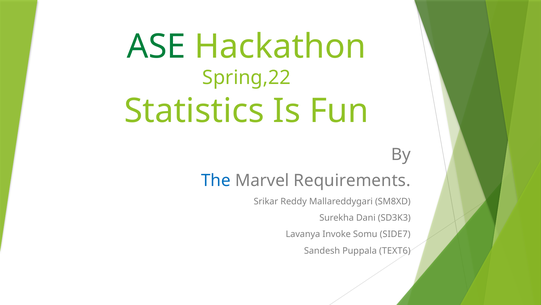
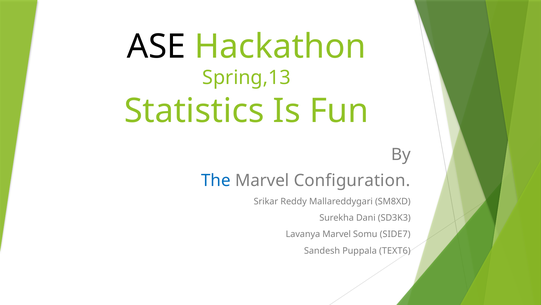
ASE colour: green -> black (156, 46)
Spring,22: Spring,22 -> Spring,13 (246, 78)
Requirements: Requirements -> Configuration (352, 180)
Lavanya Invoke: Invoke -> Marvel (337, 234)
